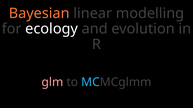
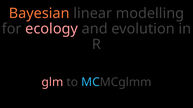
ecology colour: white -> pink (52, 29)
